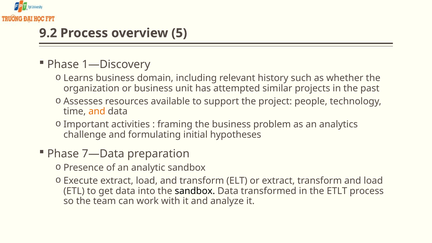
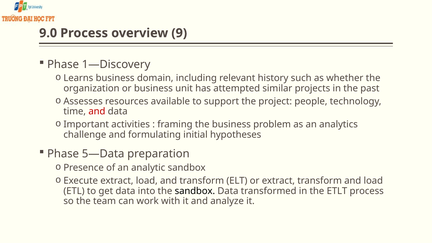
9.2: 9.2 -> 9.0 (48, 33)
5: 5 -> 9 (179, 33)
and colour: orange -> red (97, 112)
7—Data: 7—Data -> 5—Data (103, 154)
